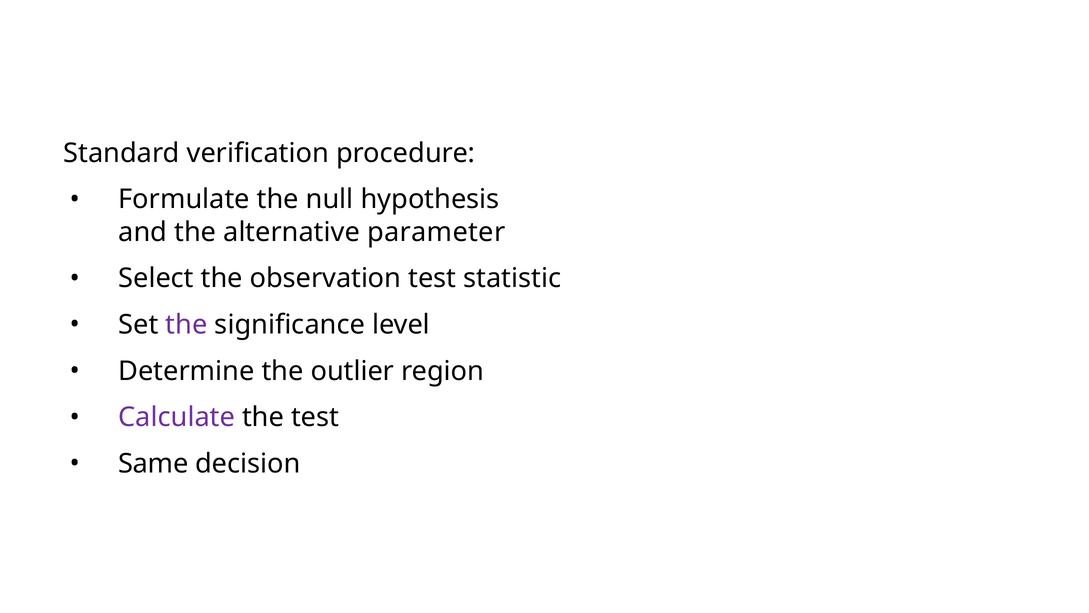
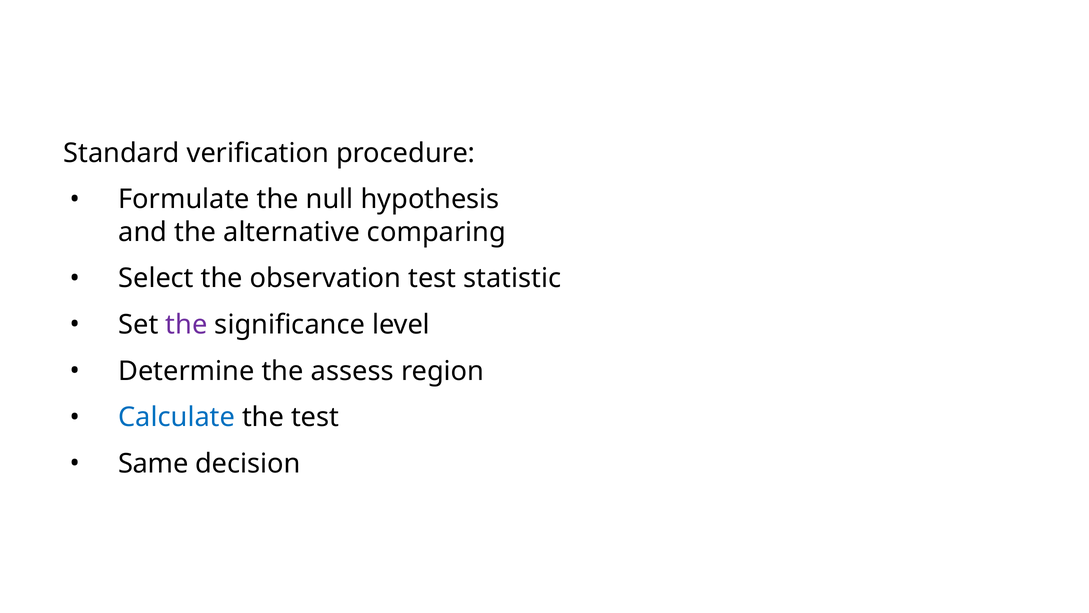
parameter: parameter -> comparing (436, 232)
outlier: outlier -> assess (352, 371)
Calculate colour: purple -> blue (177, 417)
